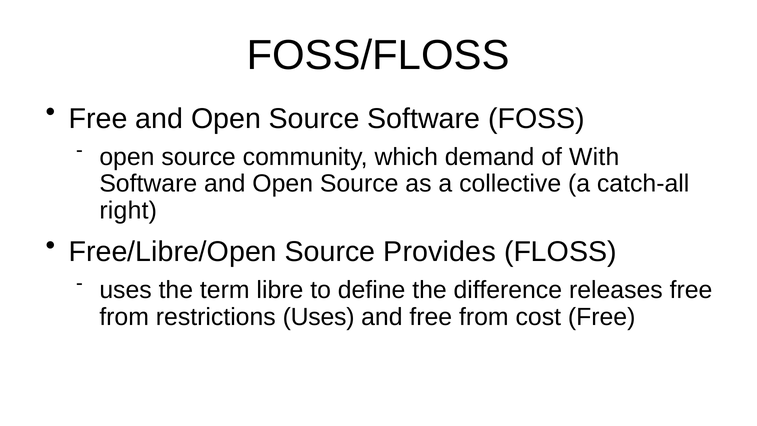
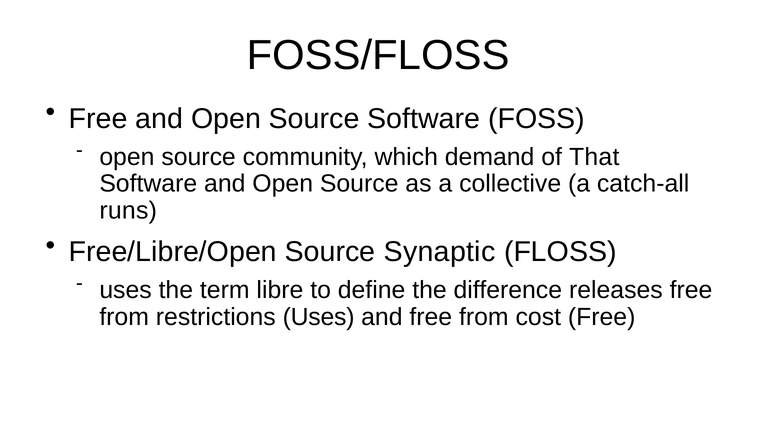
With: With -> That (594, 157)
right: right -> runs (128, 210)
Provides: Provides -> Synaptic (440, 252)
